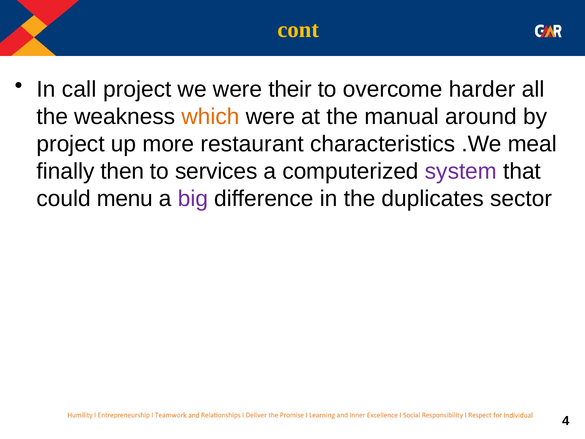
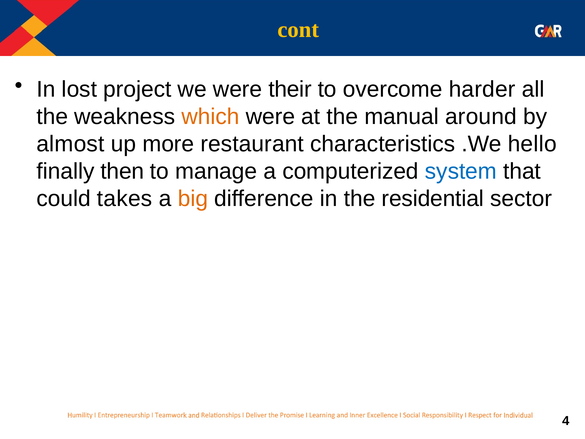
call: call -> lost (79, 89)
project: project -> almost (70, 144)
meal: meal -> hello (532, 144)
services: services -> manage (216, 171)
system colour: purple -> blue (461, 171)
menu: menu -> takes (125, 199)
big colour: purple -> orange (193, 199)
duplicates: duplicates -> residential (433, 199)
